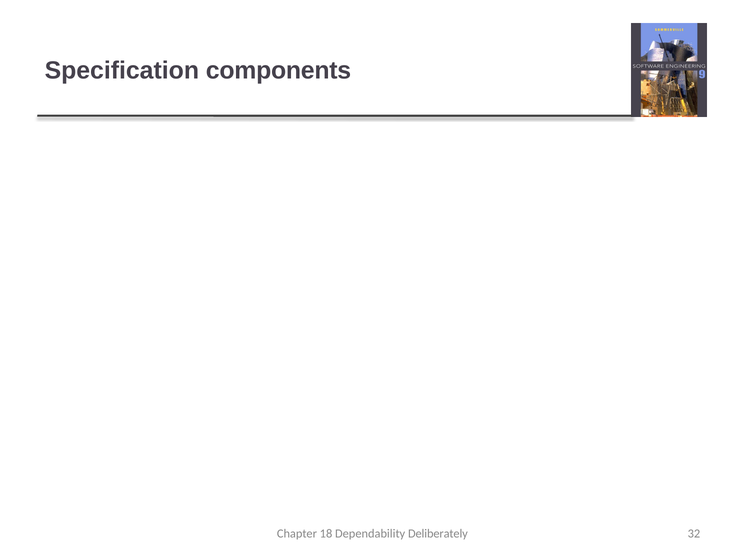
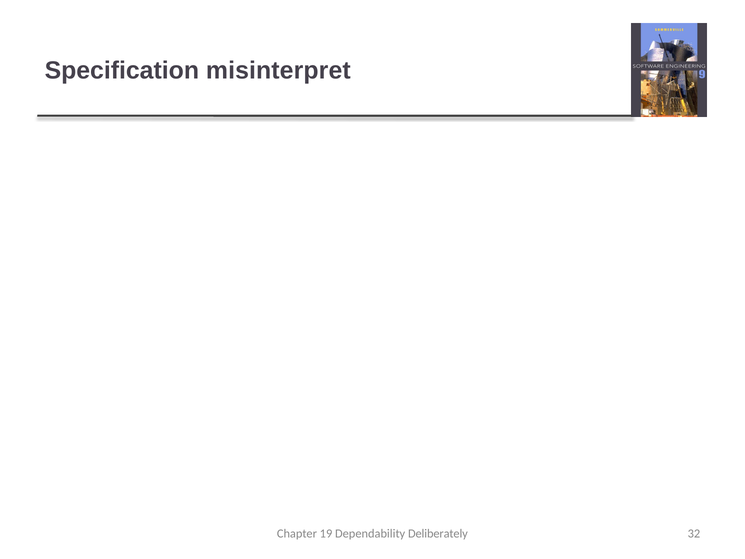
components: components -> misinterpret (278, 71)
18: 18 -> 19 (326, 534)
